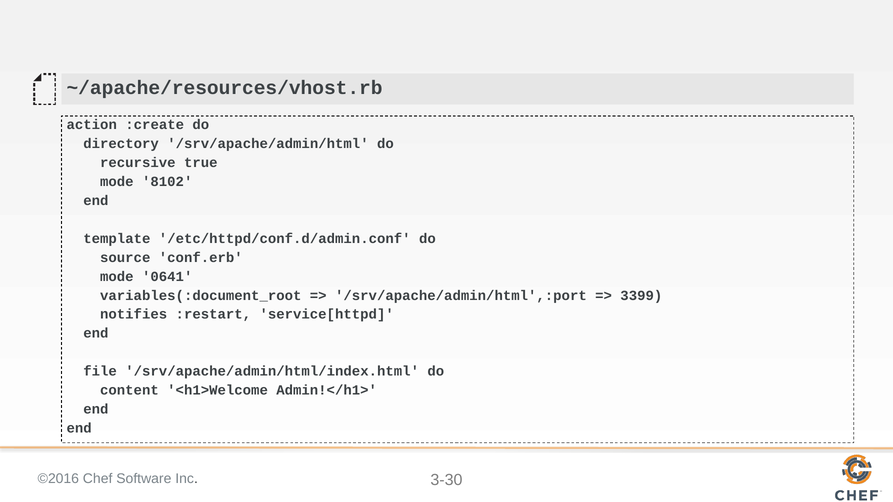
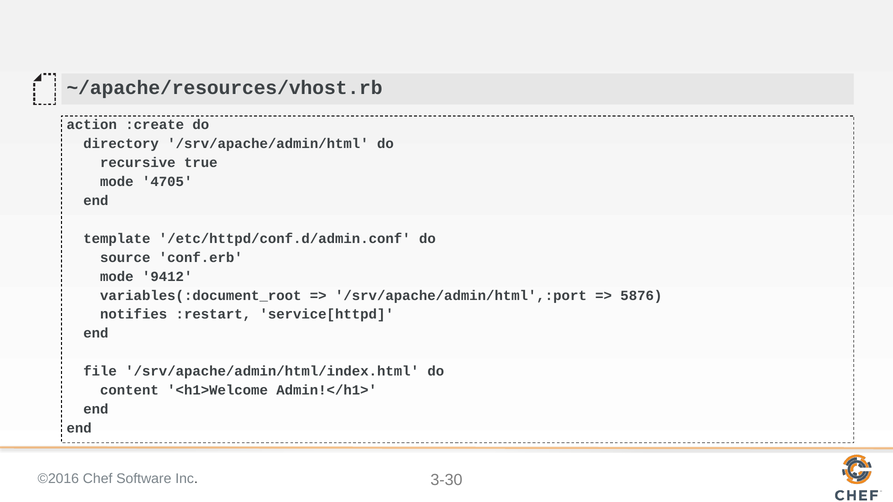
8102: 8102 -> 4705 (167, 182)
0641: 0641 -> 9412 (167, 277)
3399: 3399 -> 5876 (641, 296)
